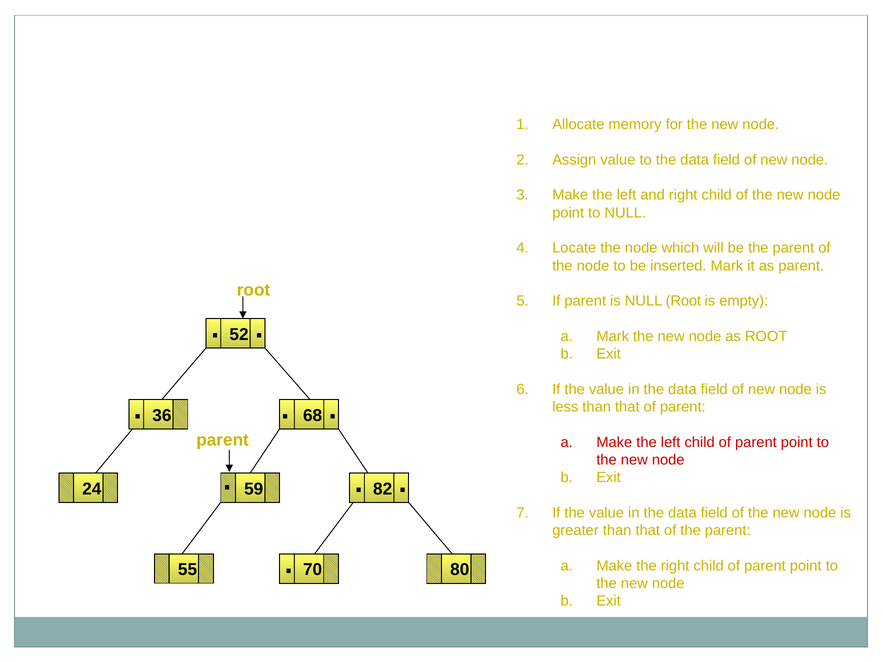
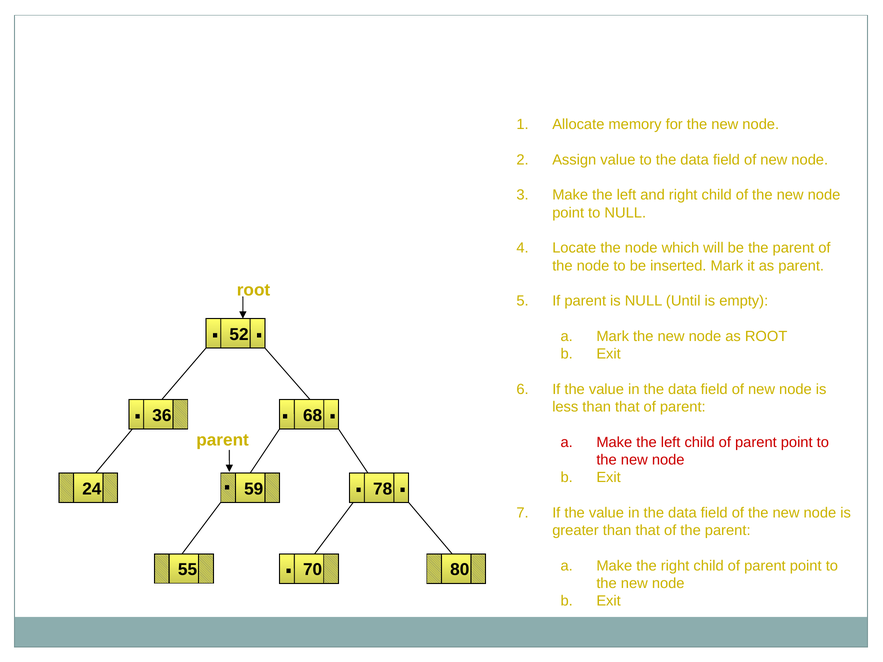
NULL Root: Root -> Until (683, 301)
82: 82 -> 78 (383, 489)
